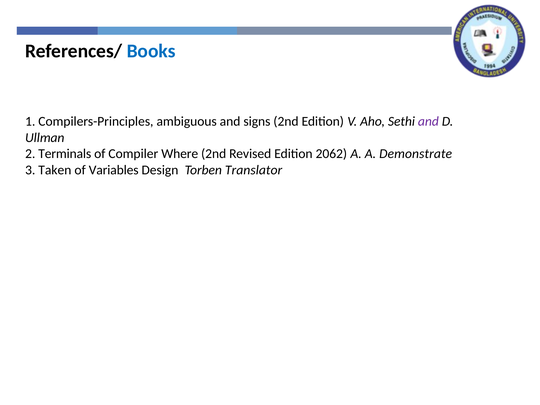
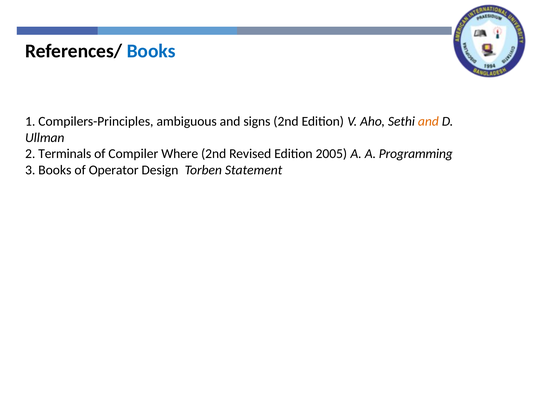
and colour: purple -> orange (428, 121)
2062: 2062 -> 2005 (331, 154)
Demonstrate: Demonstrate -> Programming (416, 154)
3 Taken: Taken -> Books (55, 170)
Variables: Variables -> Operator (114, 170)
Translator: Translator -> Statement (254, 170)
